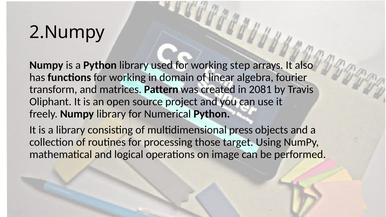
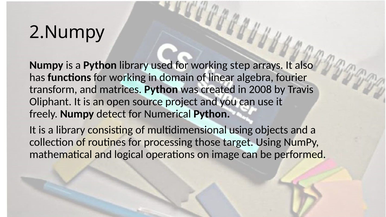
matrices Pattern: Pattern -> Python (161, 90)
2081: 2081 -> 2008 (260, 90)
Numpy library: library -> detect (111, 114)
multidimensional press: press -> using (241, 130)
